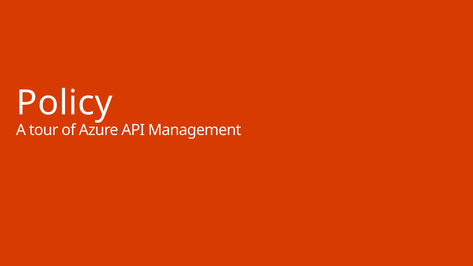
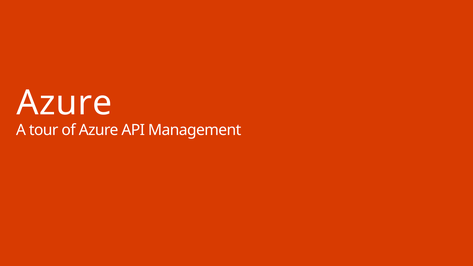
Policy: Policy -> Azure (64, 103)
